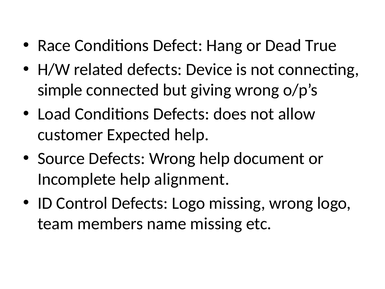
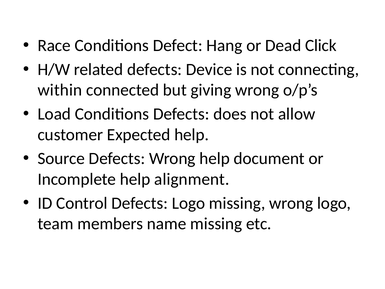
True: True -> Click (321, 45)
simple: simple -> within (60, 90)
